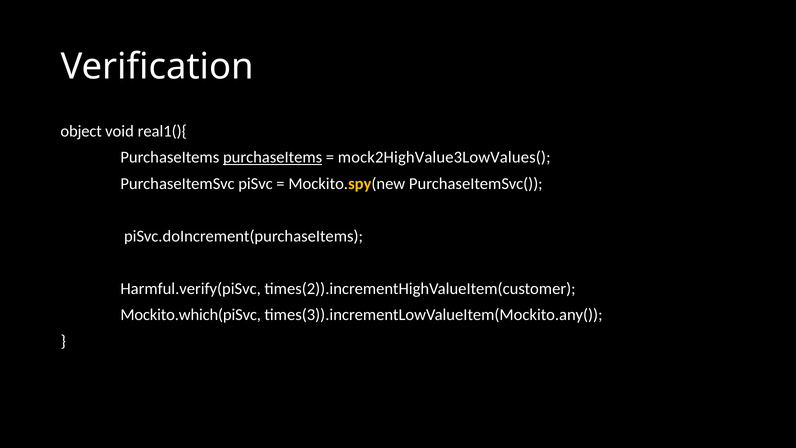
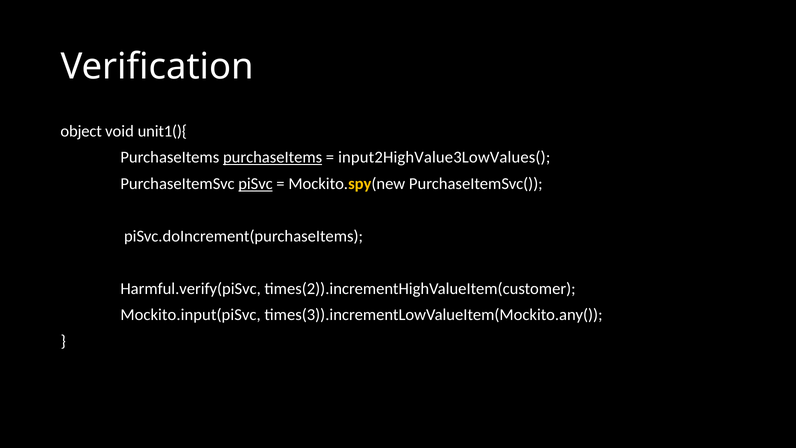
real1(){: real1(){ -> unit1(){ (162, 131)
mock2HighValue3LowValues(: mock2HighValue3LowValues( -> input2HighValue3LowValues( (444, 157)
piSvc underline: none -> present (255, 184)
Mockito.which(piSvc: Mockito.which(piSvc -> Mockito.input(piSvc (191, 315)
